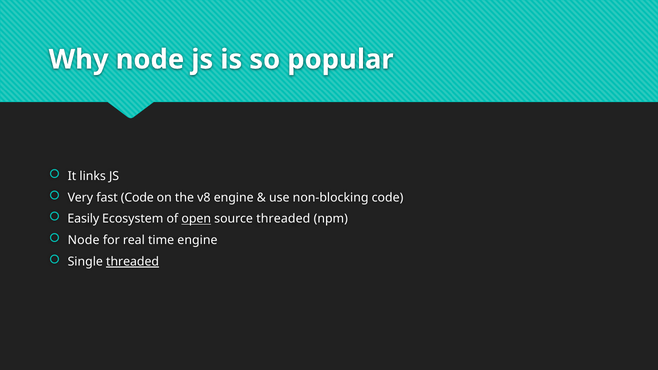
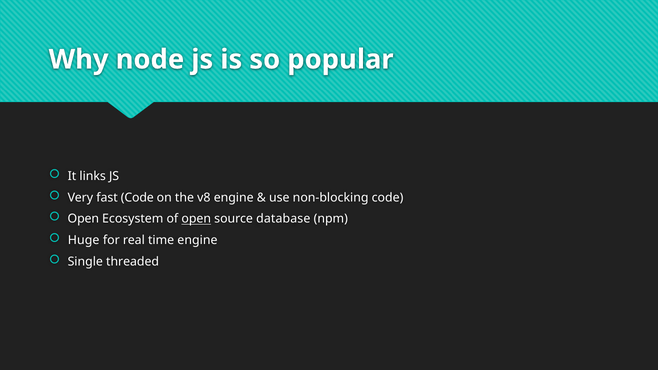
Easily: Easily -> Open (83, 219)
source threaded: threaded -> database (283, 219)
Node: Node -> Huge (84, 240)
threaded underline: present -> none (133, 262)
